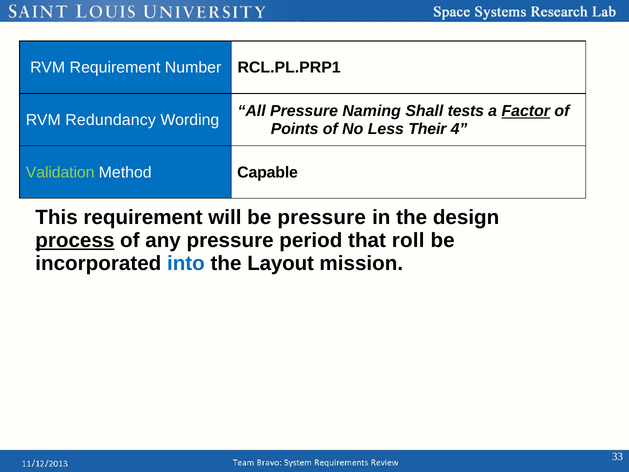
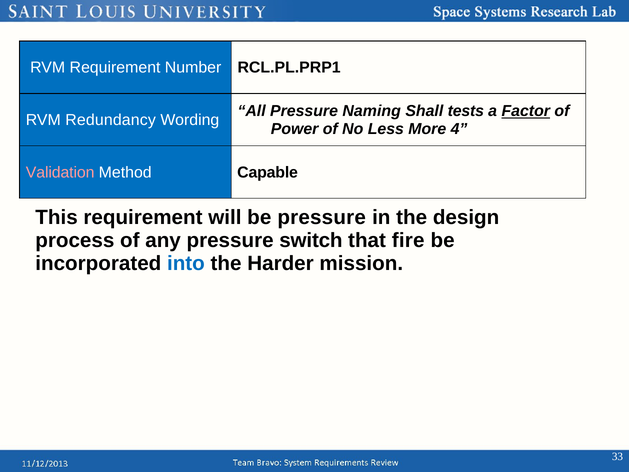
Points: Points -> Power (295, 129)
Their: Their -> More (427, 129)
Validation colour: light green -> pink (60, 172)
process underline: present -> none (75, 240)
period: period -> switch (311, 240)
roll: roll -> fire (408, 240)
Layout: Layout -> Harder (280, 263)
